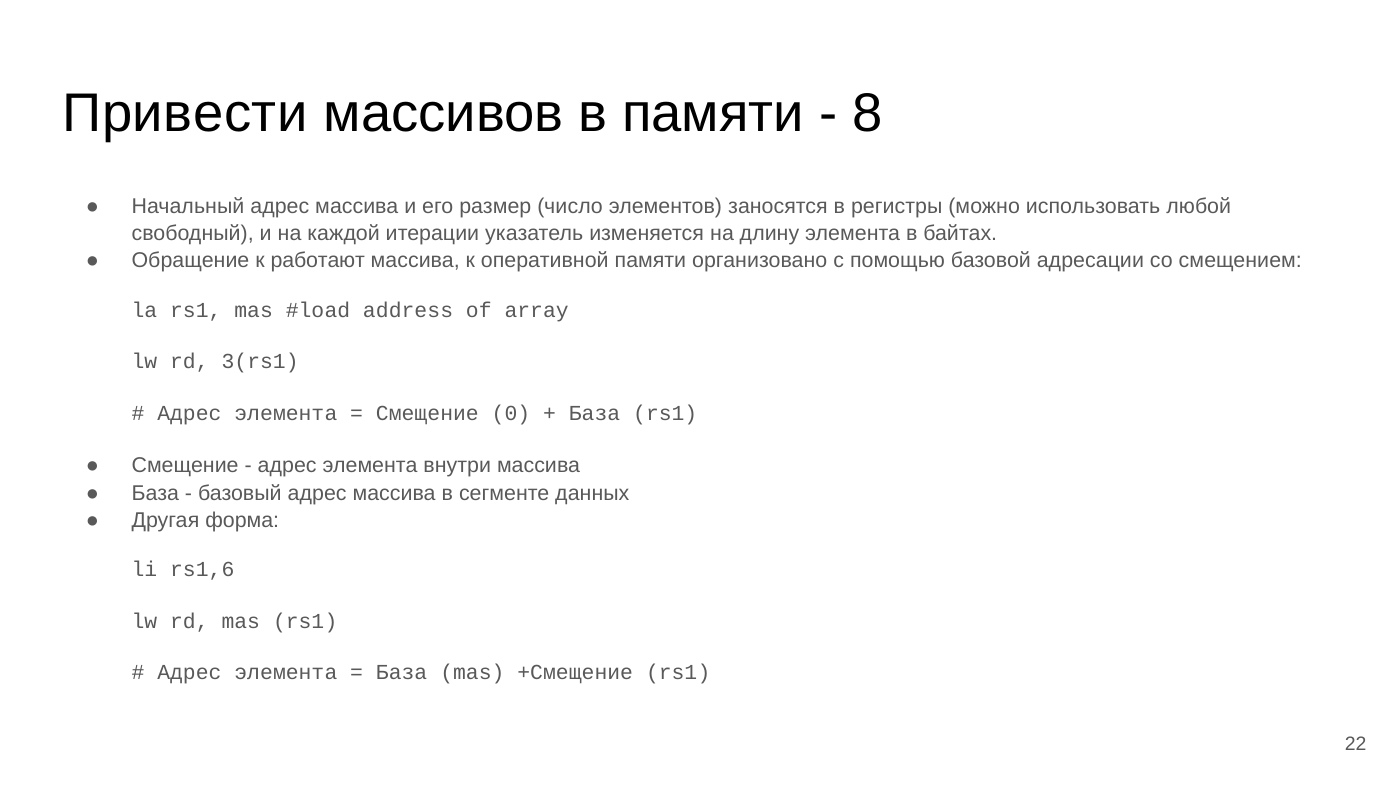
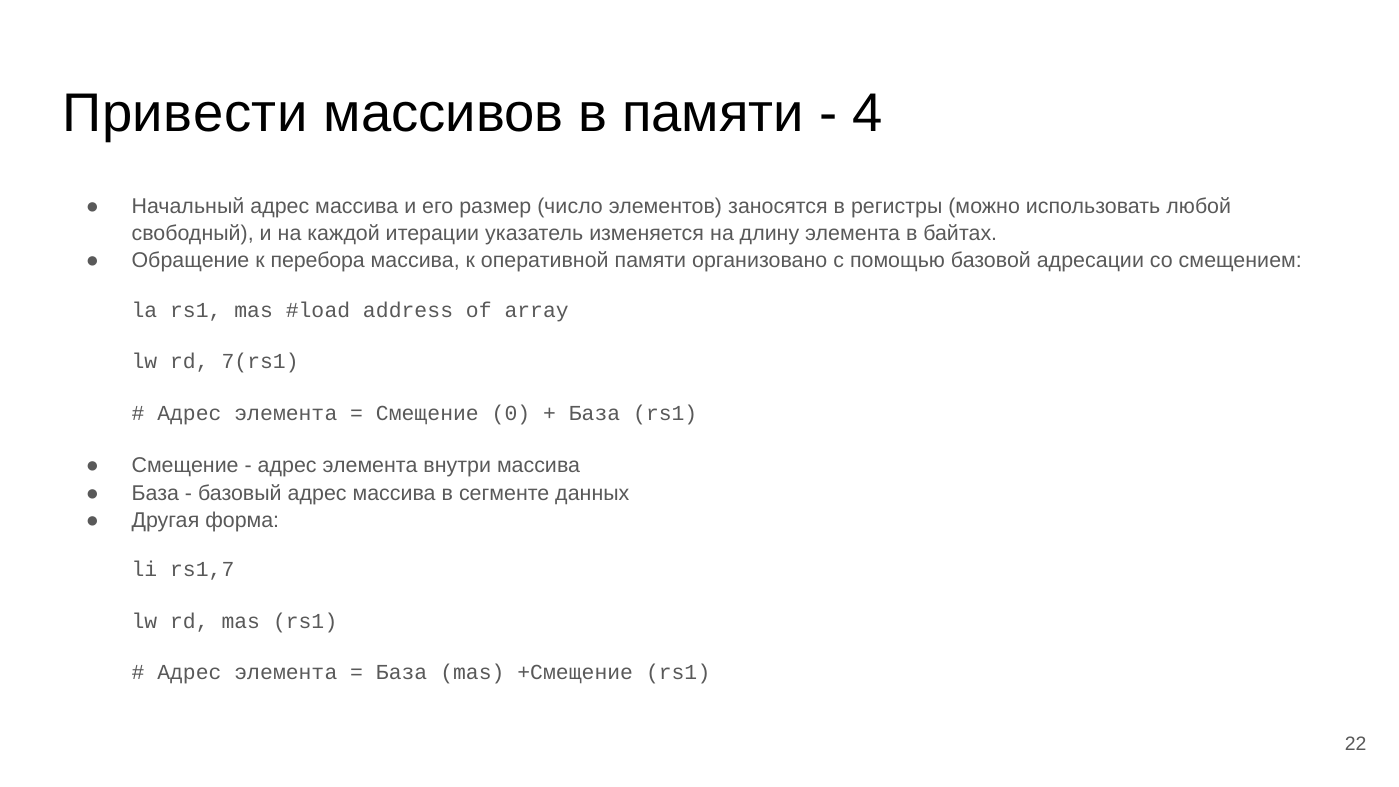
8: 8 -> 4 (867, 113)
работают: работают -> перебора (318, 261)
3(rs1: 3(rs1 -> 7(rs1 (260, 362)
rs1,6: rs1,6 -> rs1,7 (202, 570)
